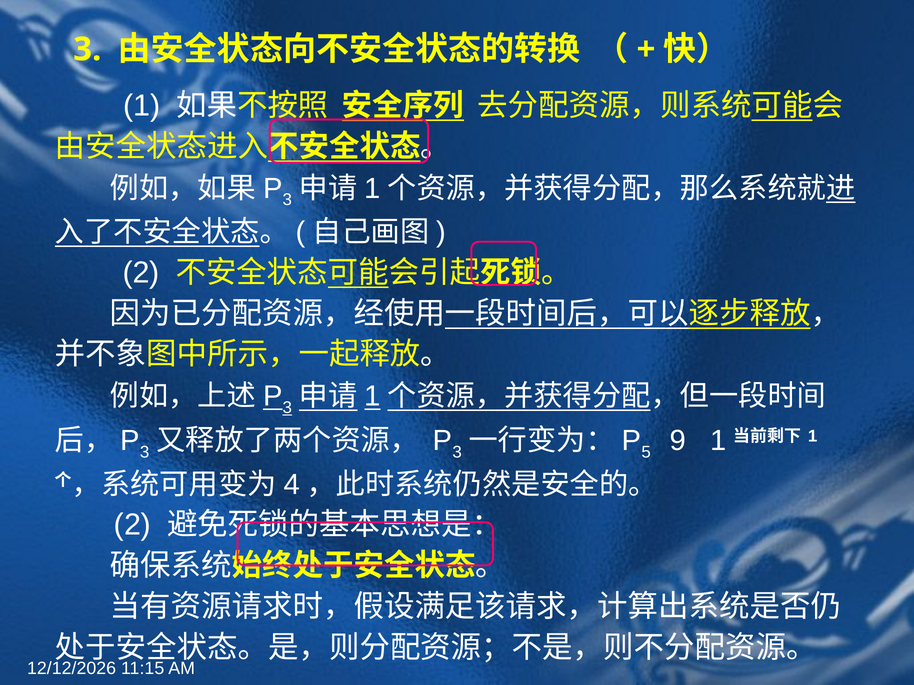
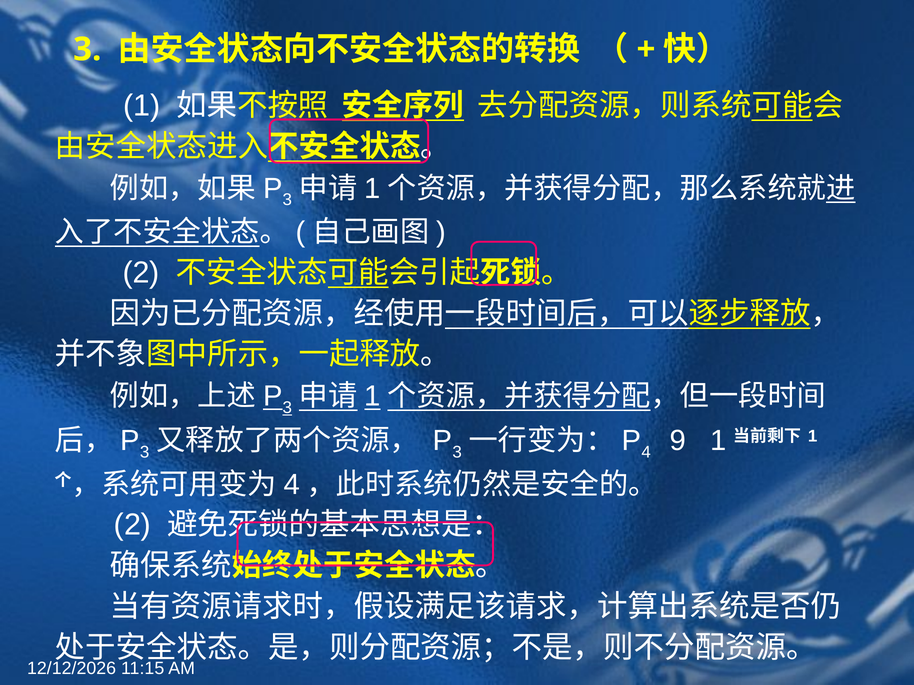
5: 5 -> 4 (646, 452)
